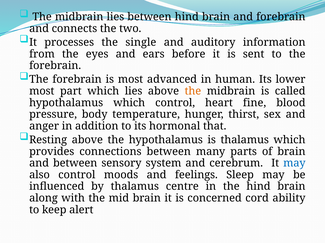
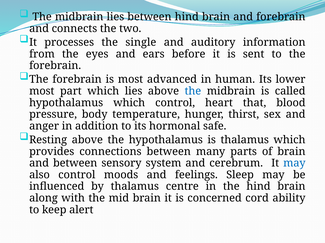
the colour: orange -> blue (193, 91)
fine: fine -> that (255, 103)
that: that -> safe (215, 126)
